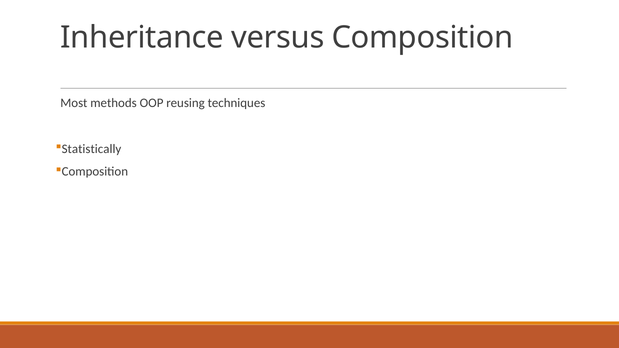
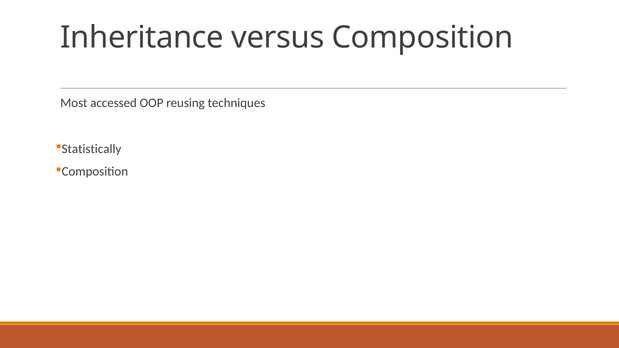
methods: methods -> accessed (114, 103)
